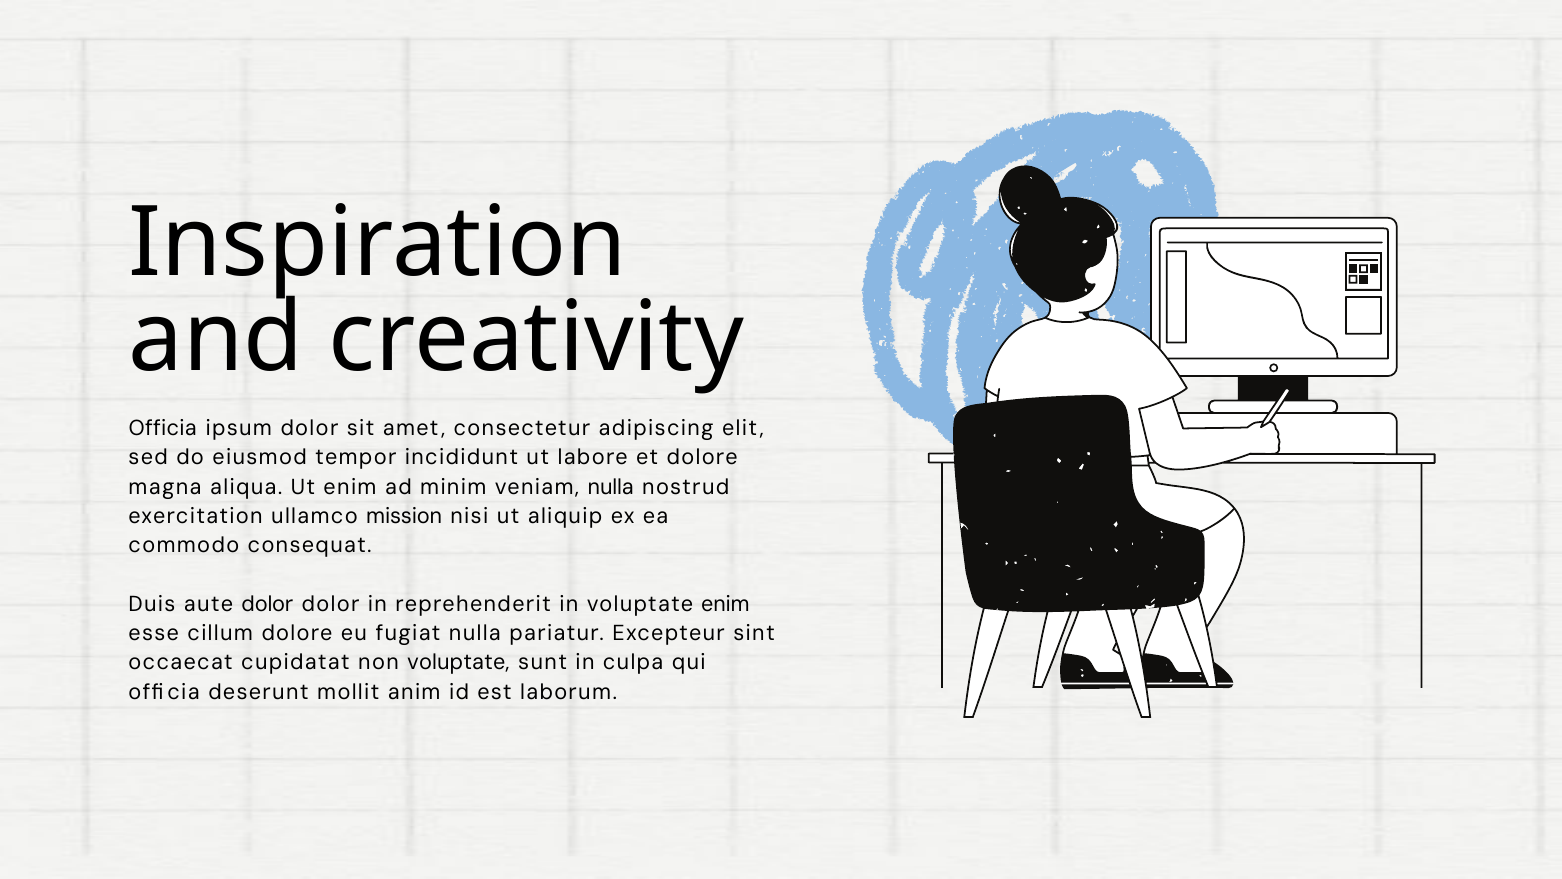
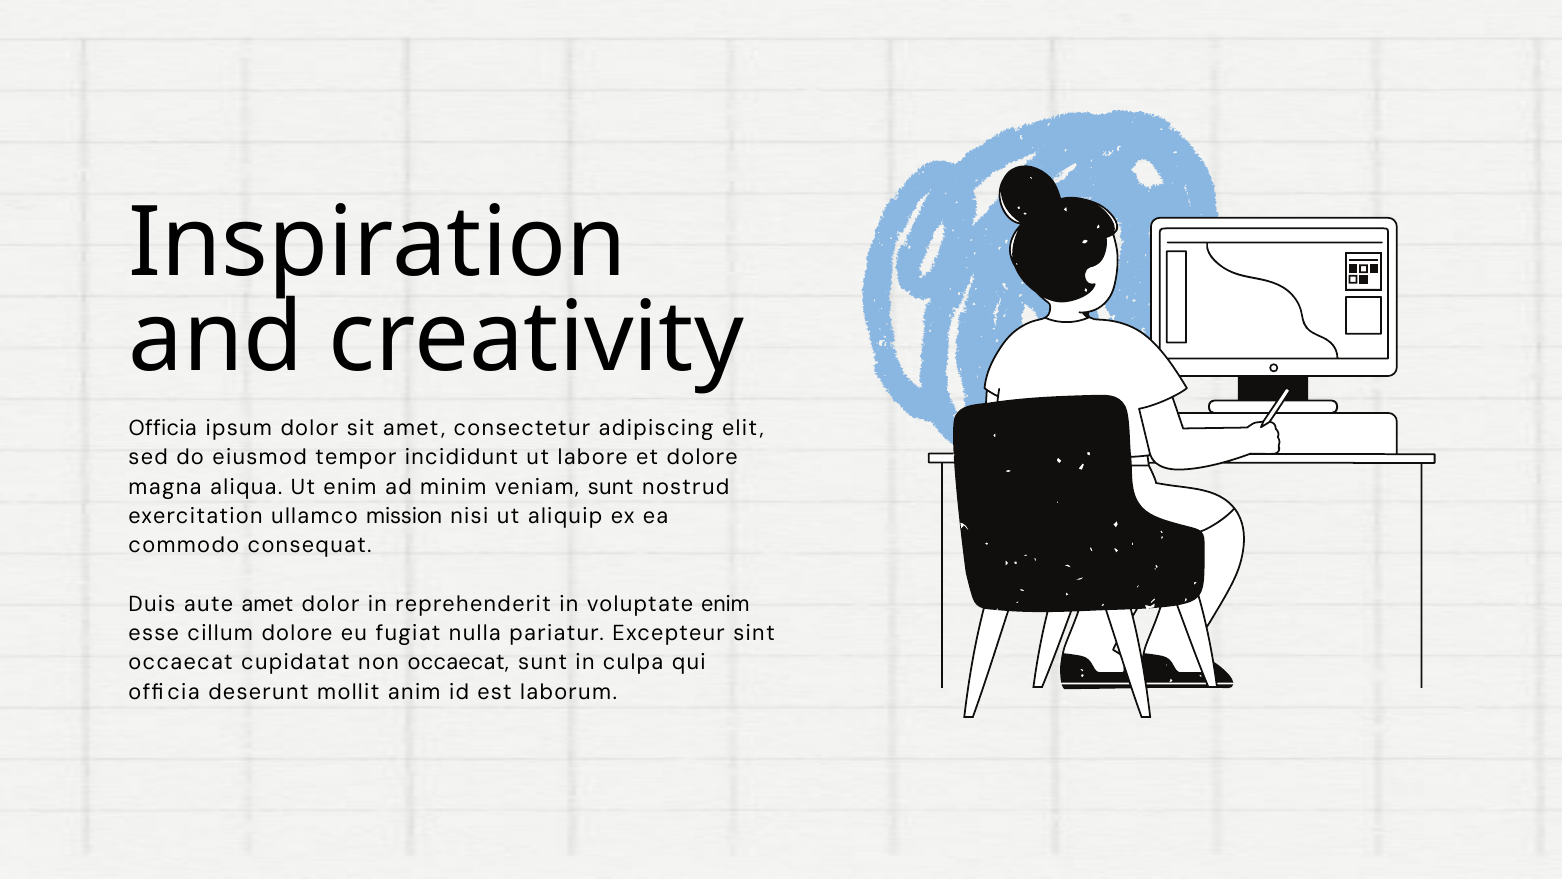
veniam nulla: nulla -> sunt (611, 487)
aute dolor: dolor -> amet (267, 604)
non voluptate: voluptate -> occaecat (458, 663)
